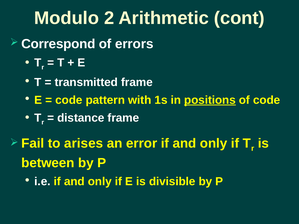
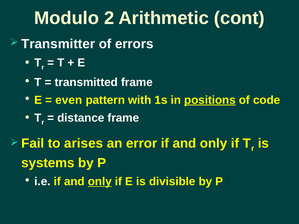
Correspond: Correspond -> Transmitter (58, 44)
code: code -> even (69, 100)
between: between -> systems (48, 163)
only underline: none -> present (100, 182)
